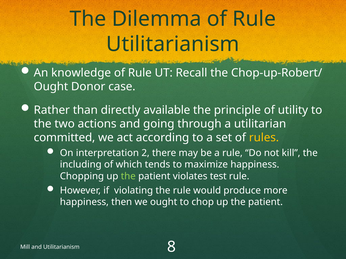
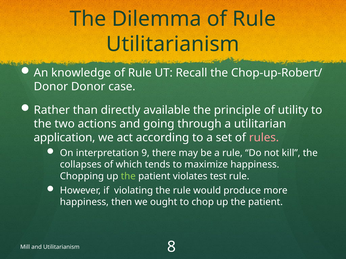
Ought: Ought -> Donor (51, 87)
committed: committed -> application (64, 138)
rules colour: yellow -> pink (264, 138)
2: 2 -> 9 (146, 153)
including: including -> collapses (81, 165)
